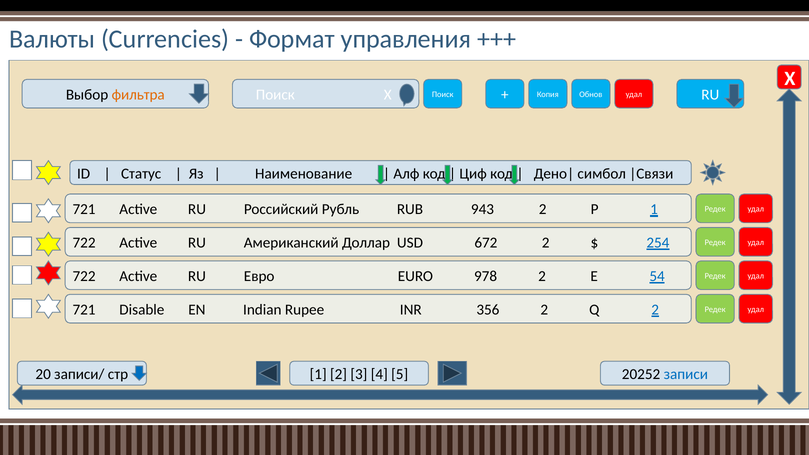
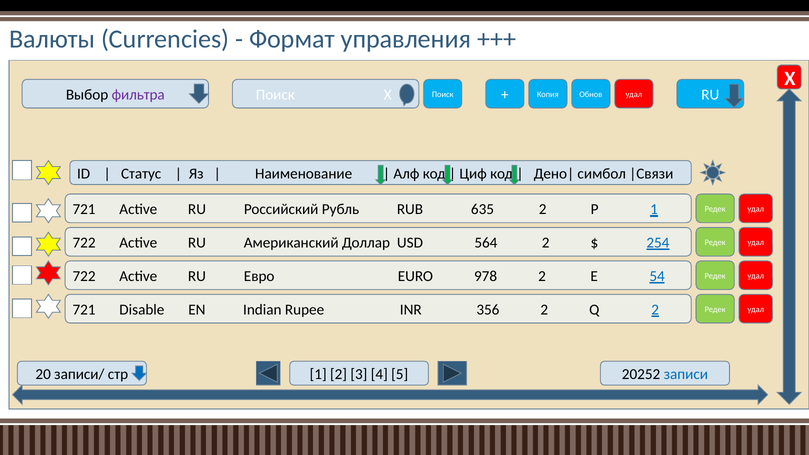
фильтра colour: orange -> purple (138, 95)
943: 943 -> 635 (482, 209)
672: 672 -> 564 (486, 243)
